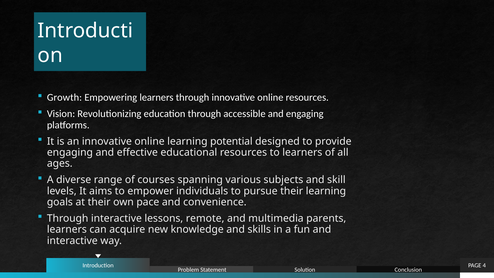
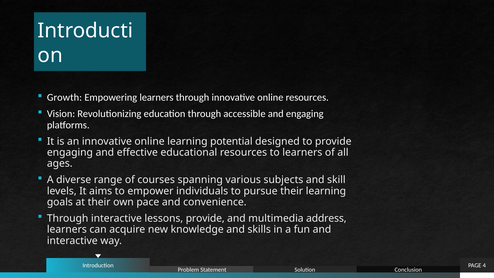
lessons remote: remote -> provide (205, 218)
parents: parents -> address (326, 218)
